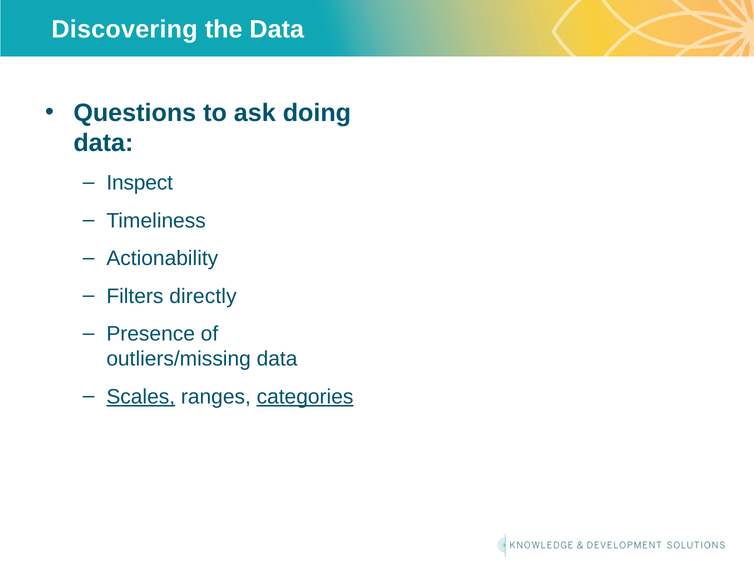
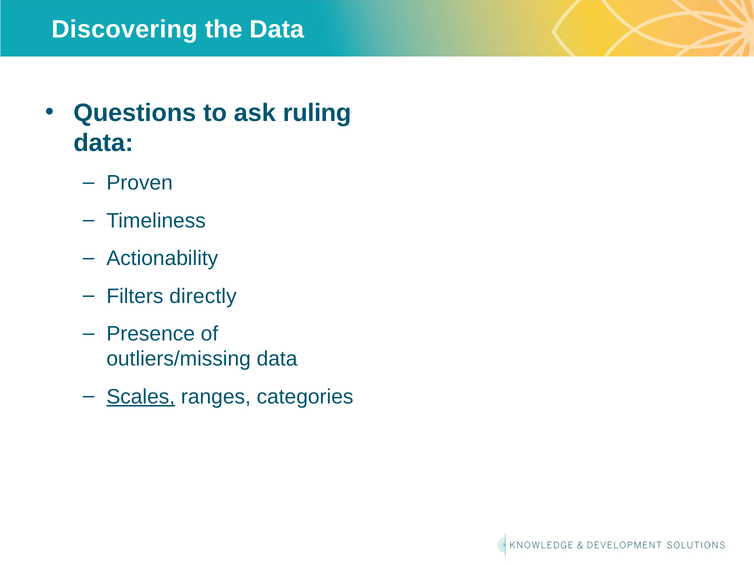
doing: doing -> ruling (317, 113)
Inspect: Inspect -> Proven (140, 183)
categories underline: present -> none (305, 397)
